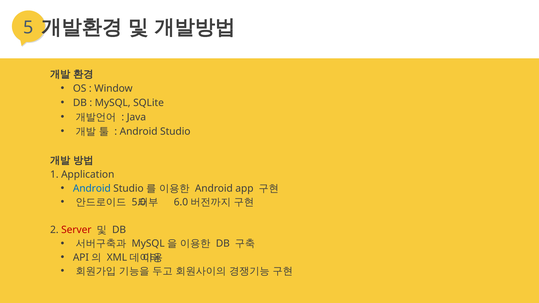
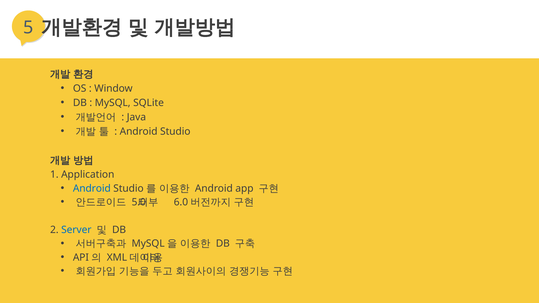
Server colour: red -> blue (76, 230)
